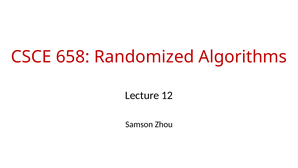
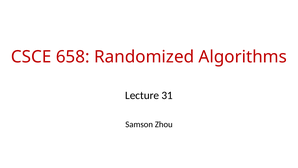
12: 12 -> 31 (167, 95)
